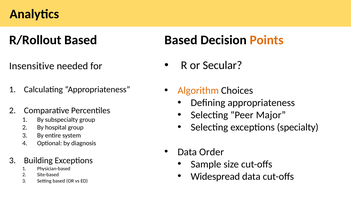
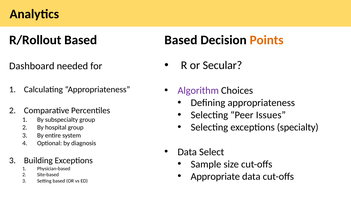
Insensitive: Insensitive -> Dashboard (32, 66)
Algorithm colour: orange -> purple (198, 91)
Major: Major -> Issues (271, 115)
Order: Order -> Select (212, 152)
Widespread: Widespread -> Appropriate (215, 177)
